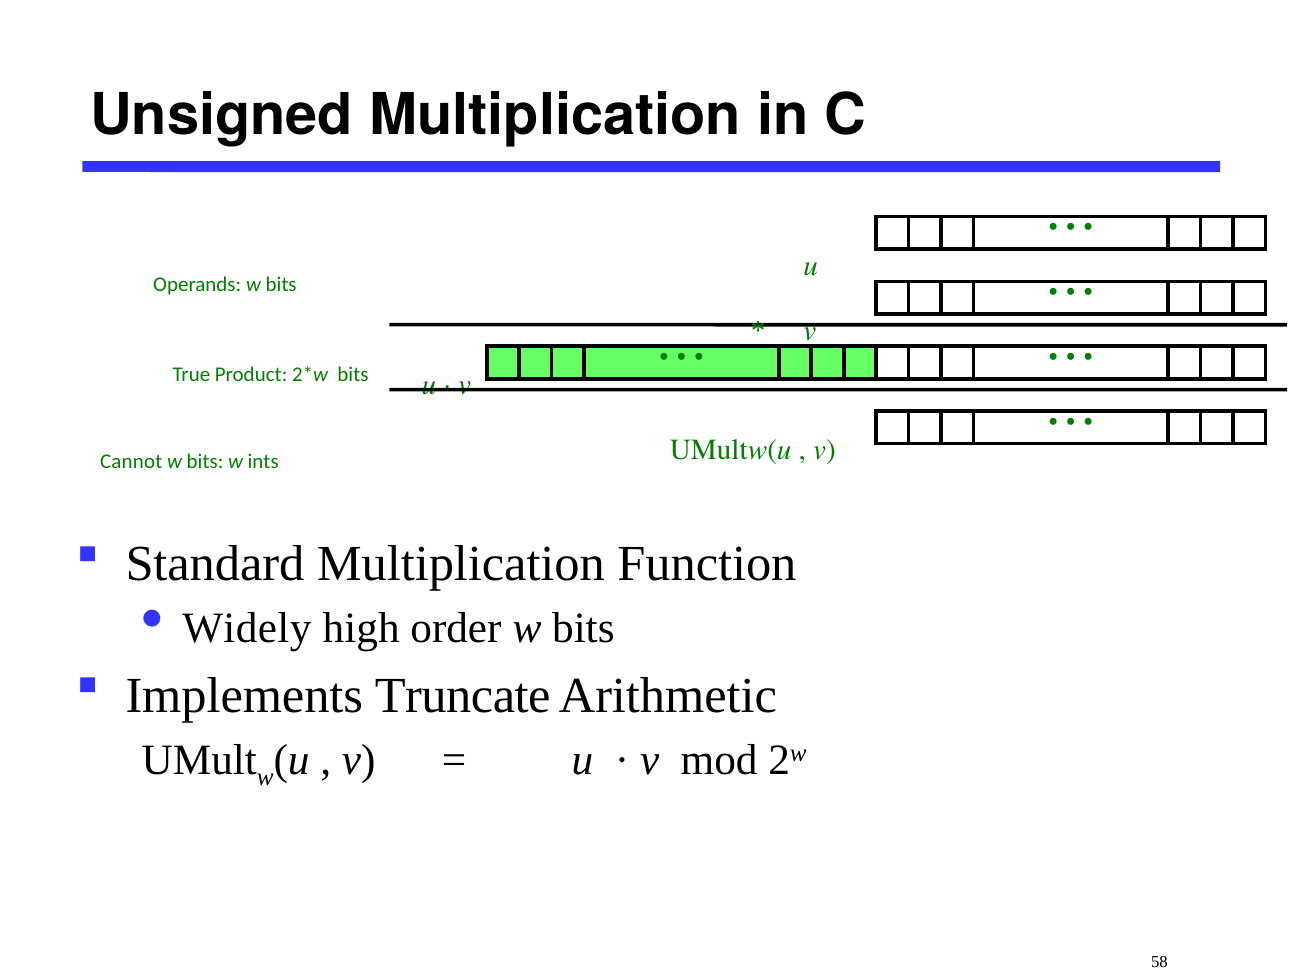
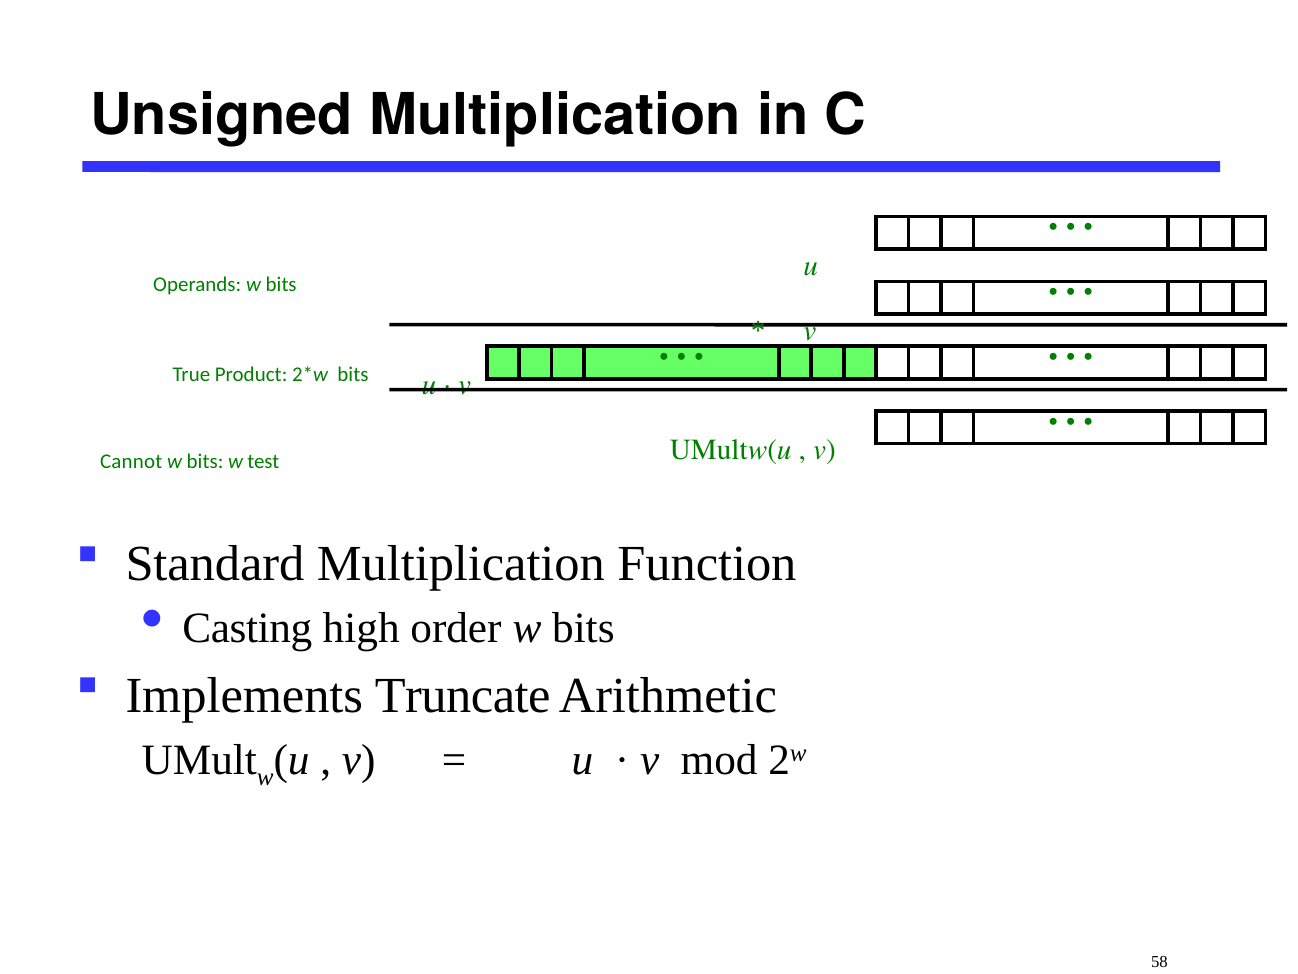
ints: ints -> test (263, 461)
Widely: Widely -> Casting (247, 628)
